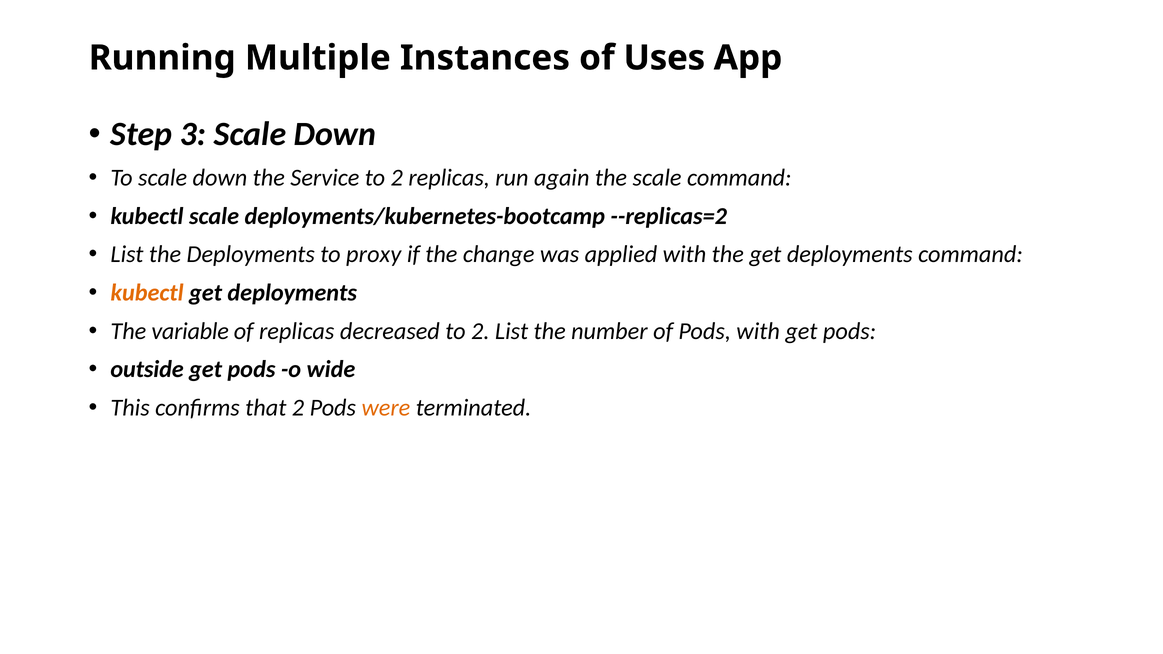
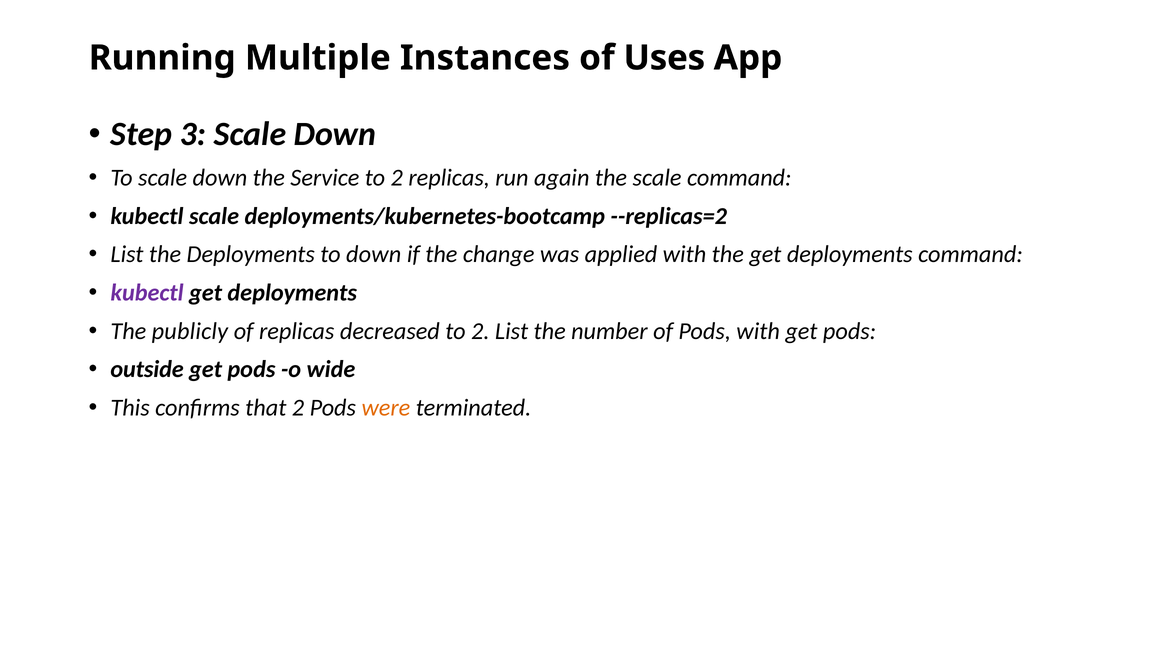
to proxy: proxy -> down (374, 254)
kubectl colour: orange -> purple (147, 293)
variable: variable -> publicly (190, 331)
